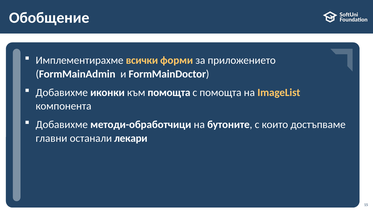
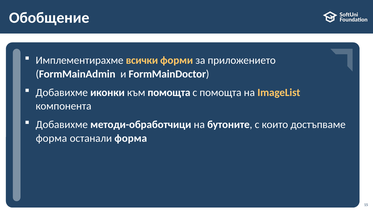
главни: главни -> форма (51, 138)
останали лекари: лекари -> форма (131, 138)
